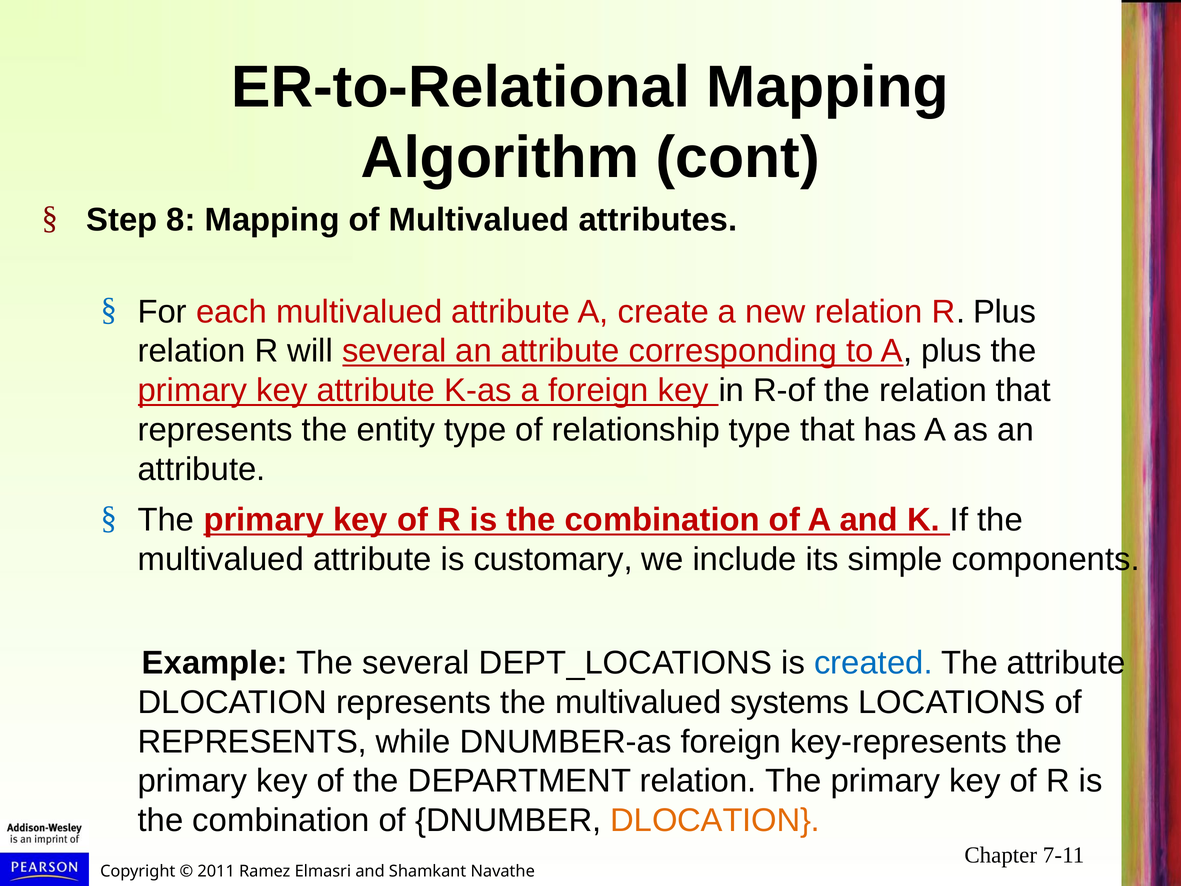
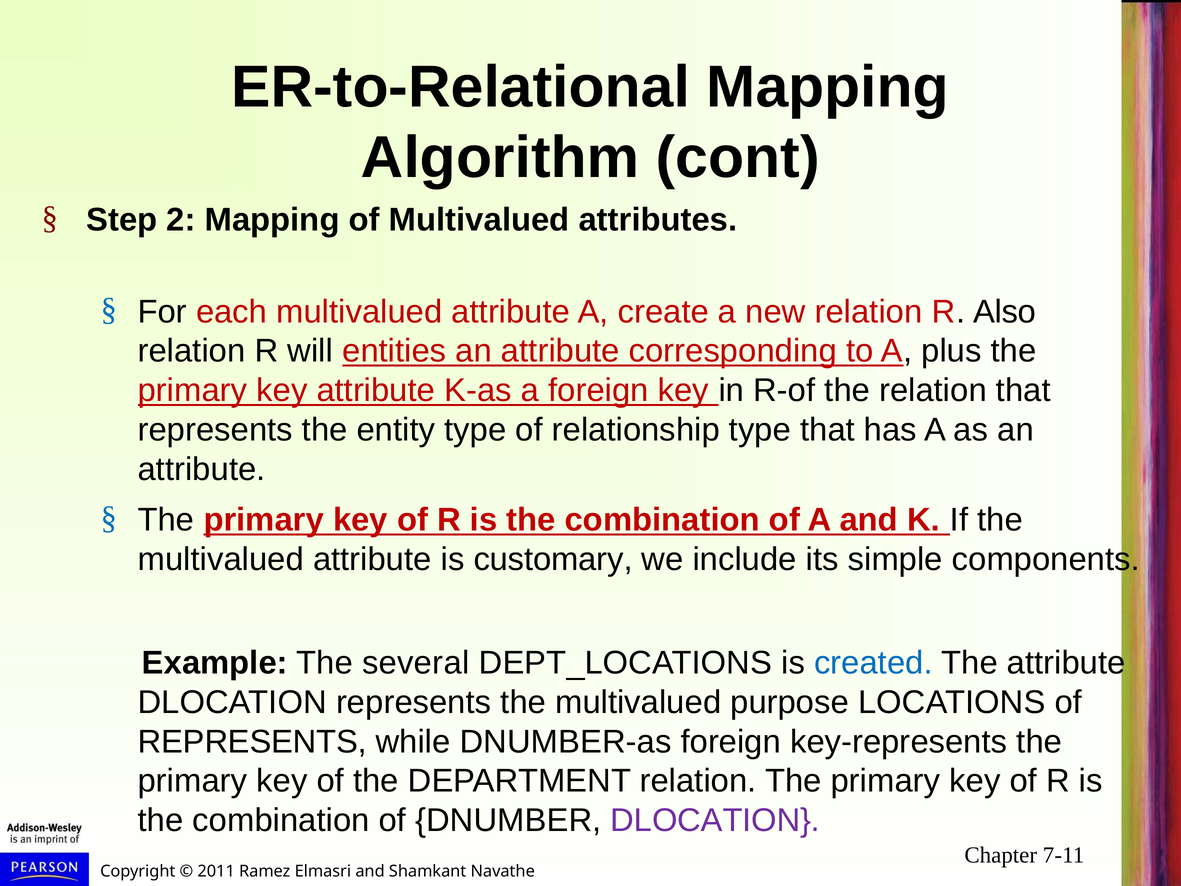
8: 8 -> 2 (181, 220)
R Plus: Plus -> Also (1005, 312)
will several: several -> entities (394, 351)
systems: systems -> purpose (790, 702)
DLOCATION colour: orange -> purple (715, 820)
